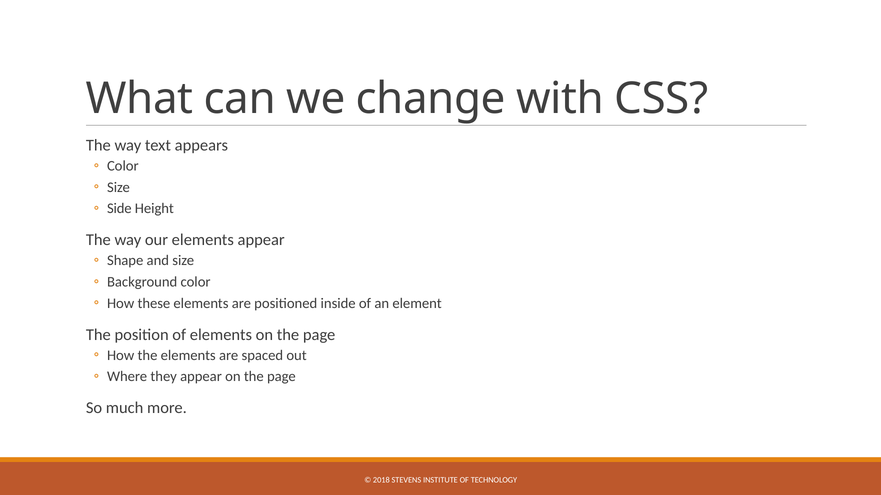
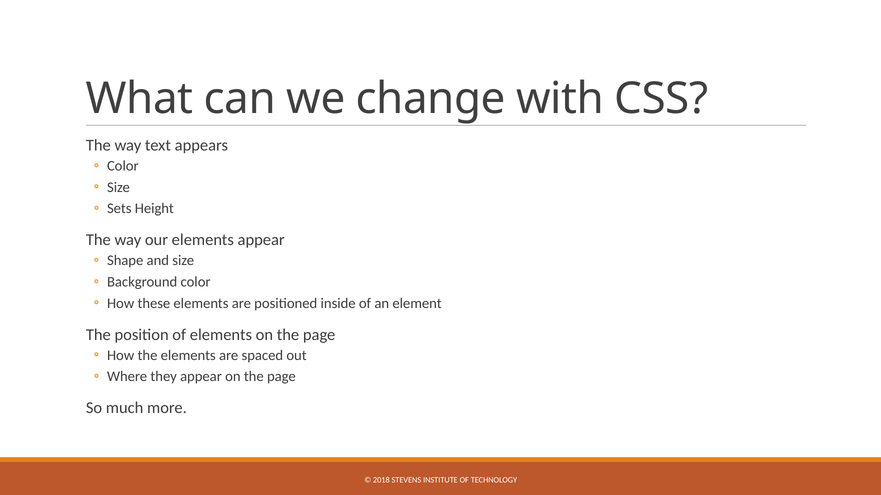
Side: Side -> Sets (119, 209)
